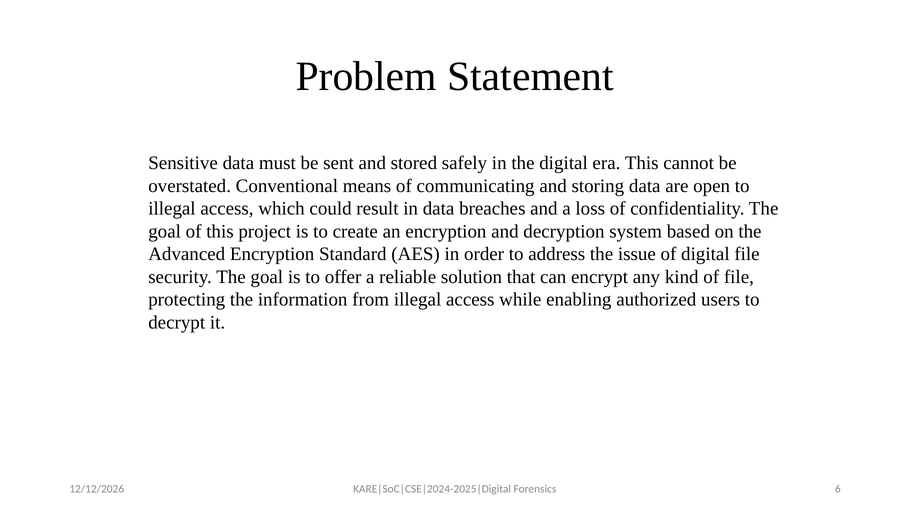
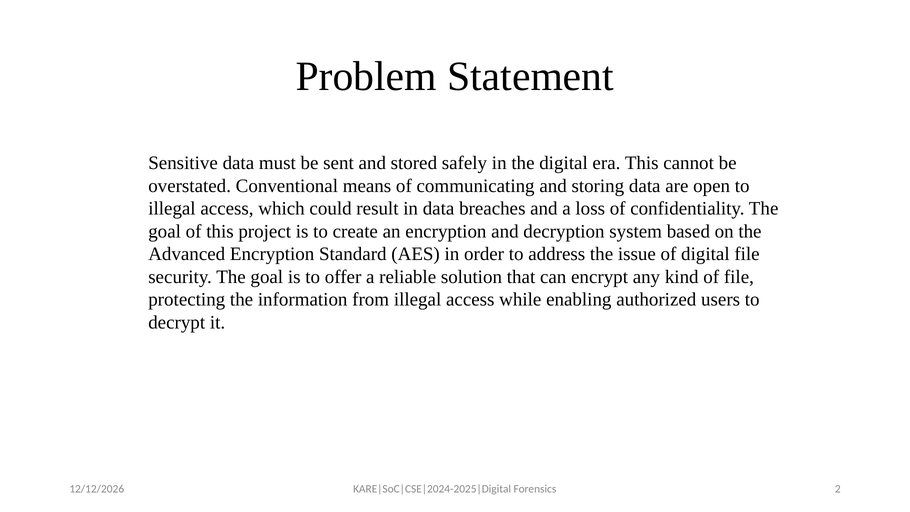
6: 6 -> 2 (838, 489)
